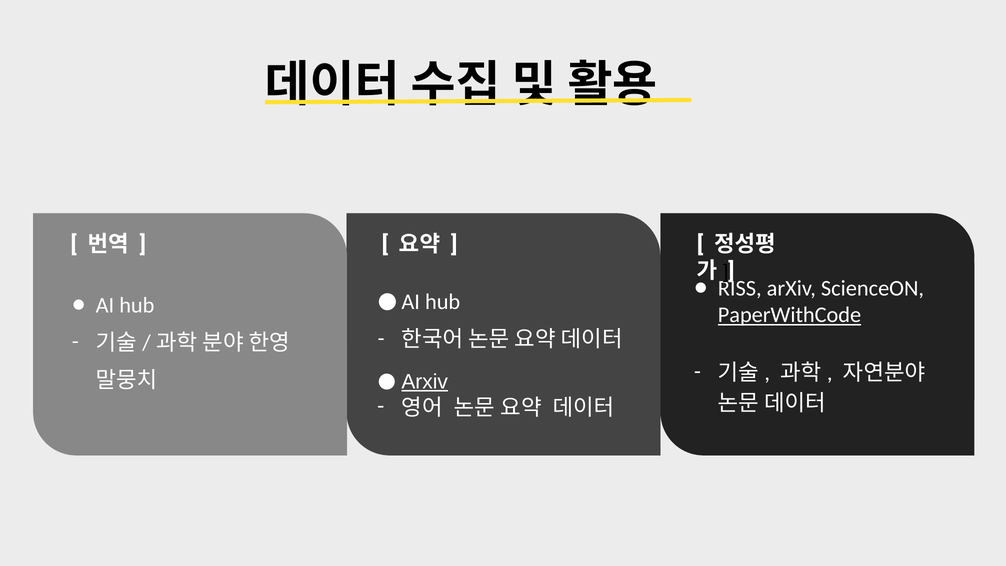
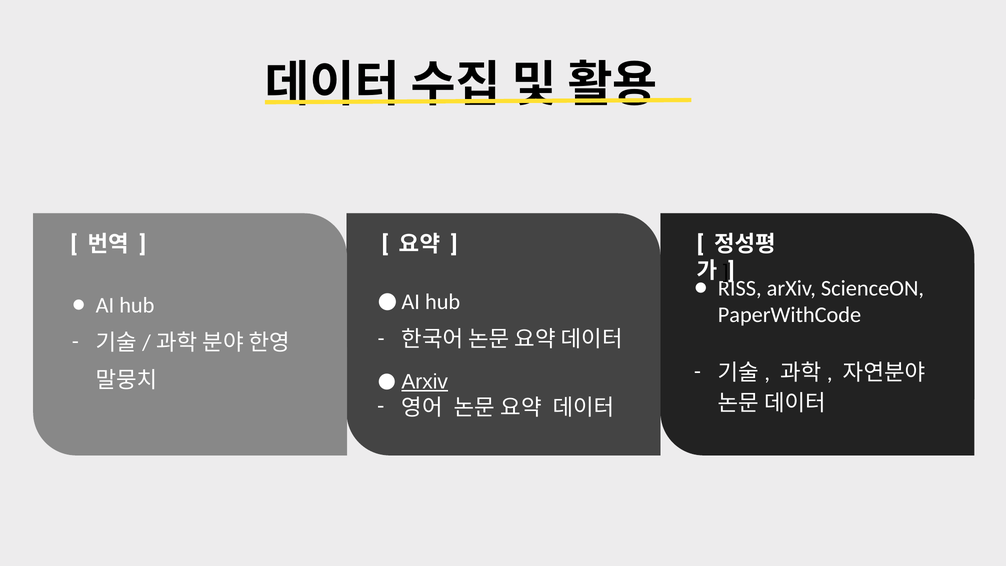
PaperWithCode underline: present -> none (789, 315)
